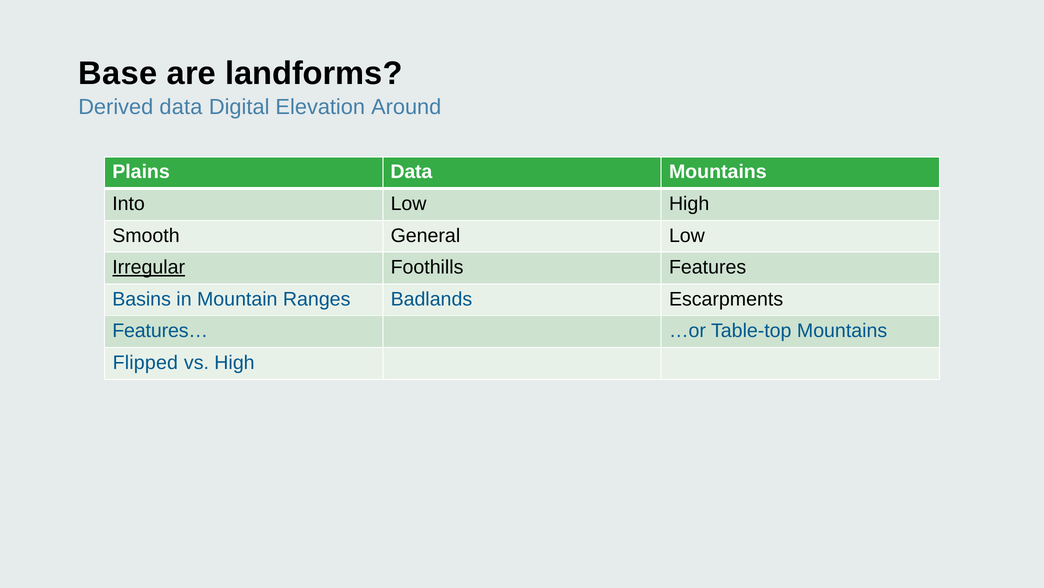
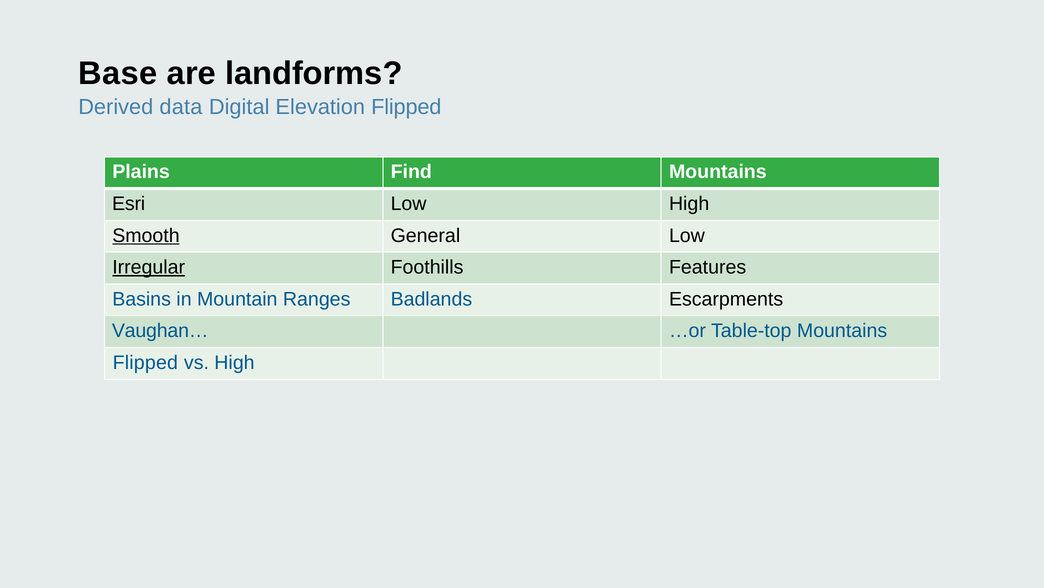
Elevation Around: Around -> Flipped (406, 107)
Plains Data: Data -> Find (411, 172)
Into: Into -> Esri (129, 204)
Smooth underline: none -> present (146, 235)
Features…: Features… -> Vaughan… (160, 331)
